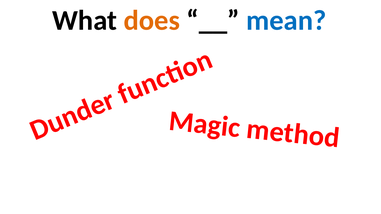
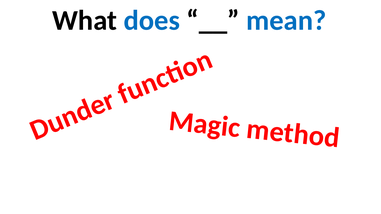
does colour: orange -> blue (152, 20)
